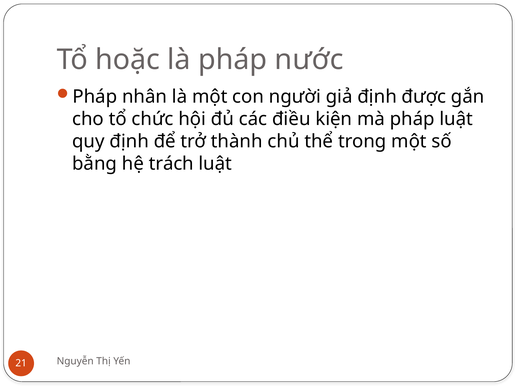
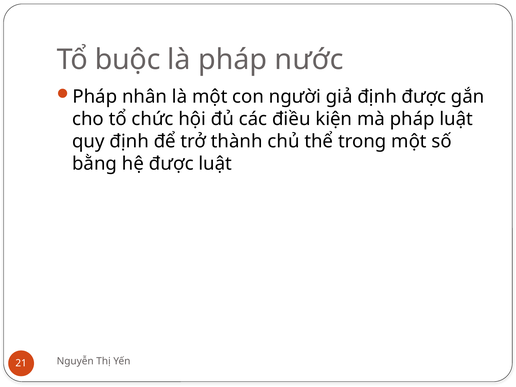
hoặc: hoặc -> buộc (128, 60)
hệ trách: trách -> được (171, 164)
